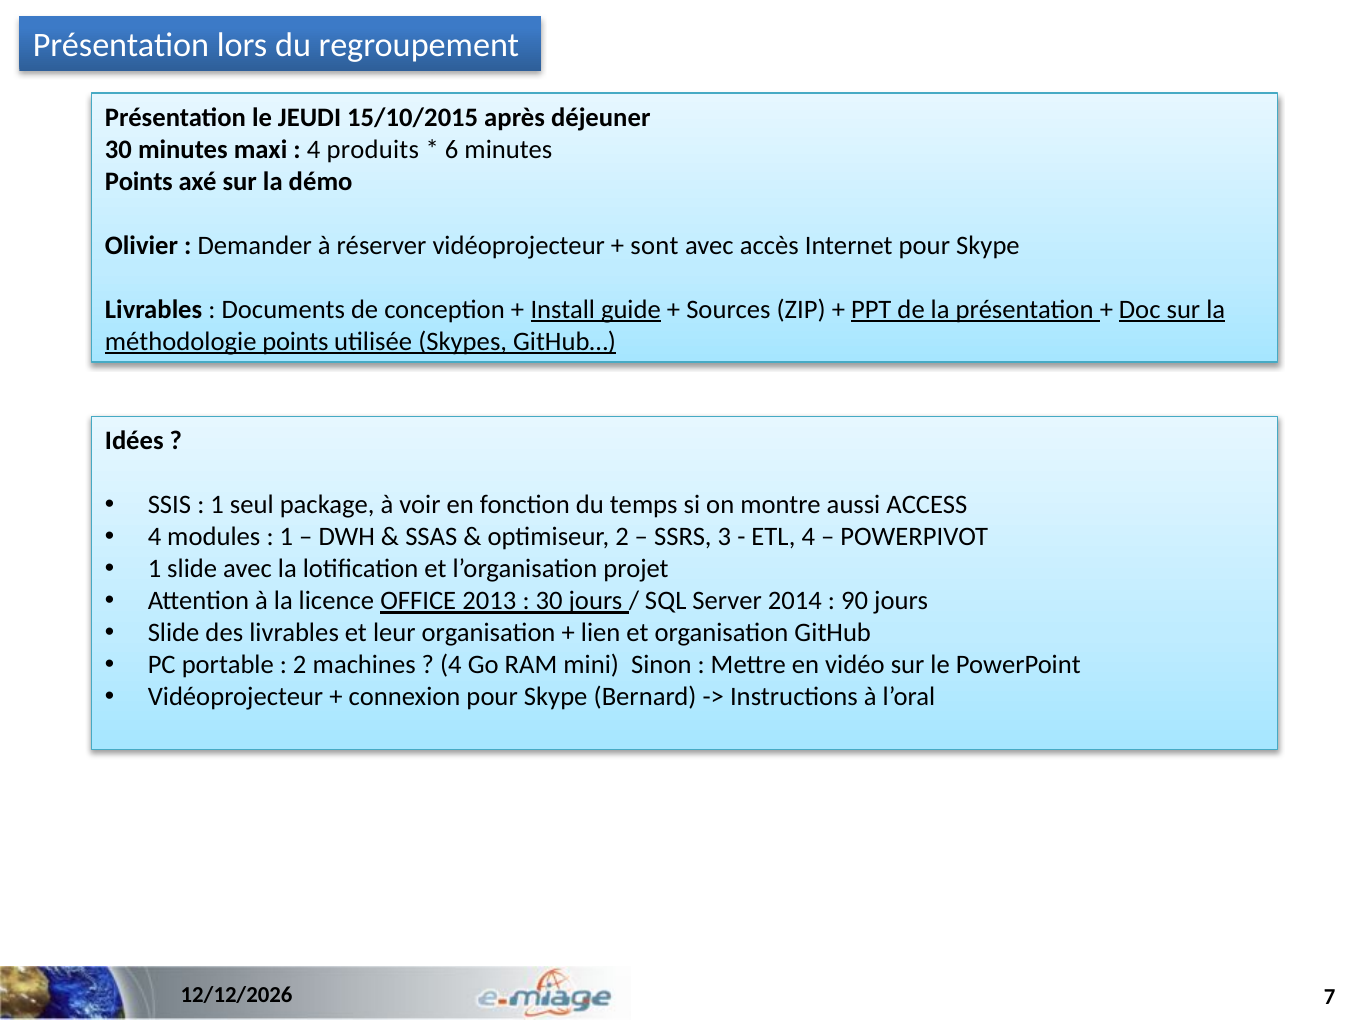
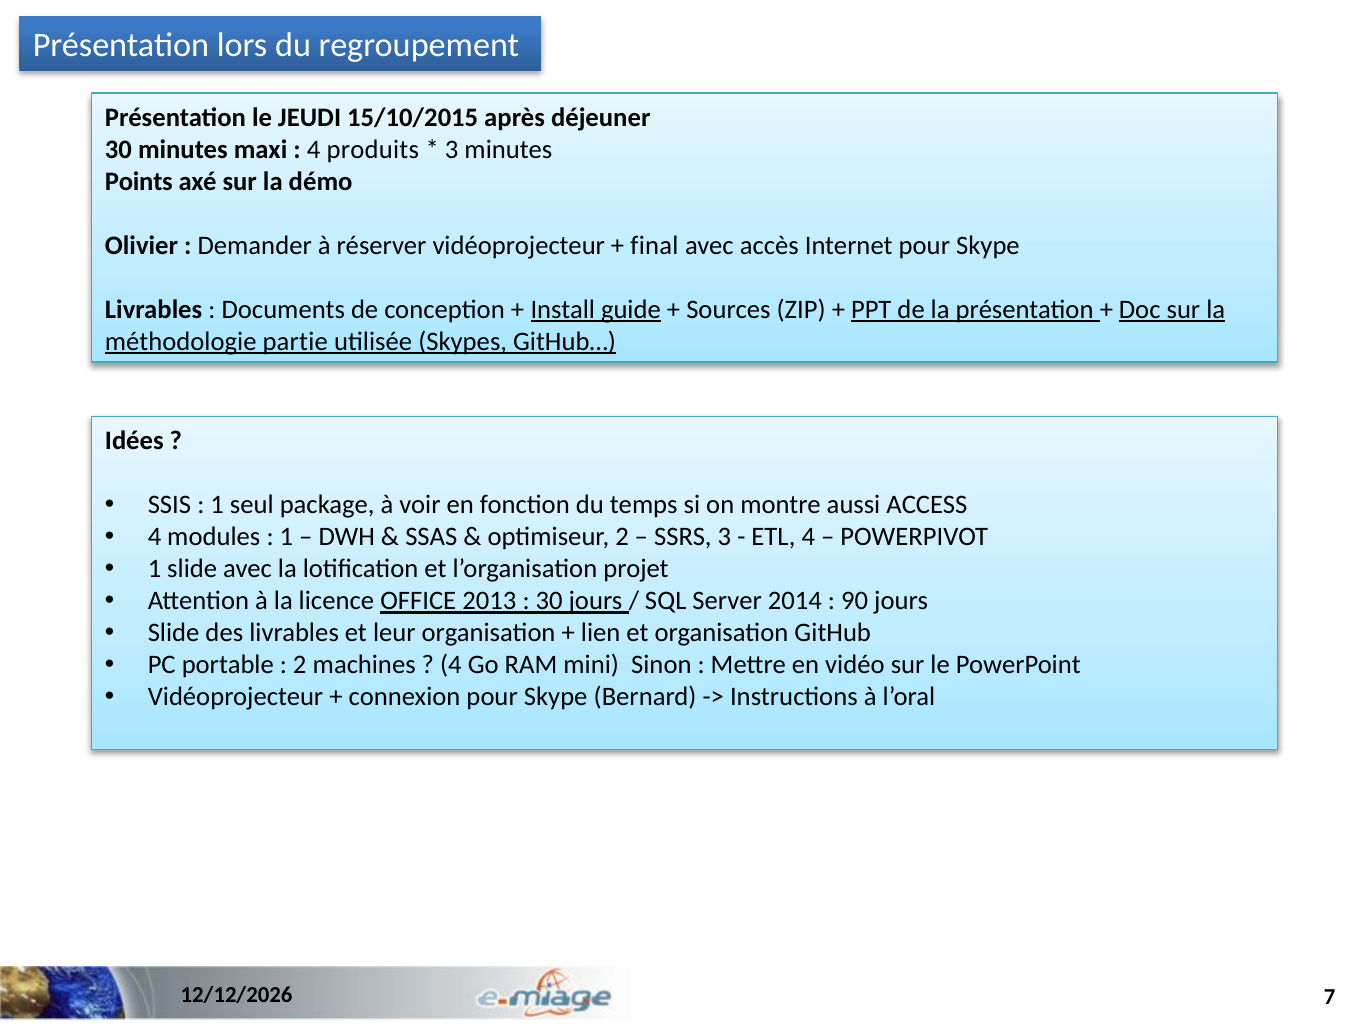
6: 6 -> 3 (452, 149)
sont: sont -> final (654, 245)
méthodologie points: points -> partie (295, 341)
